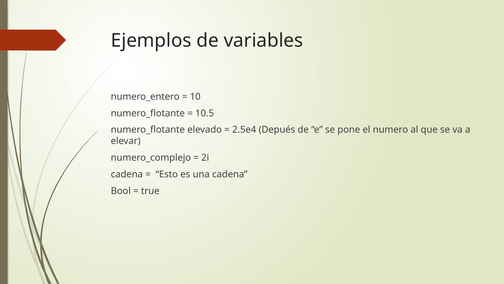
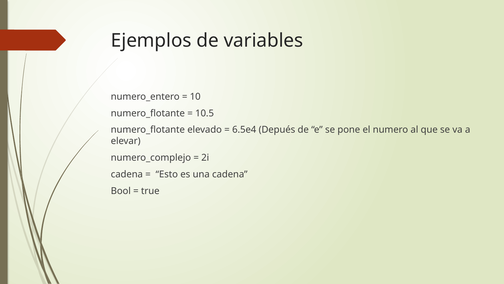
2.5e4: 2.5e4 -> 6.5e4 (244, 130)
